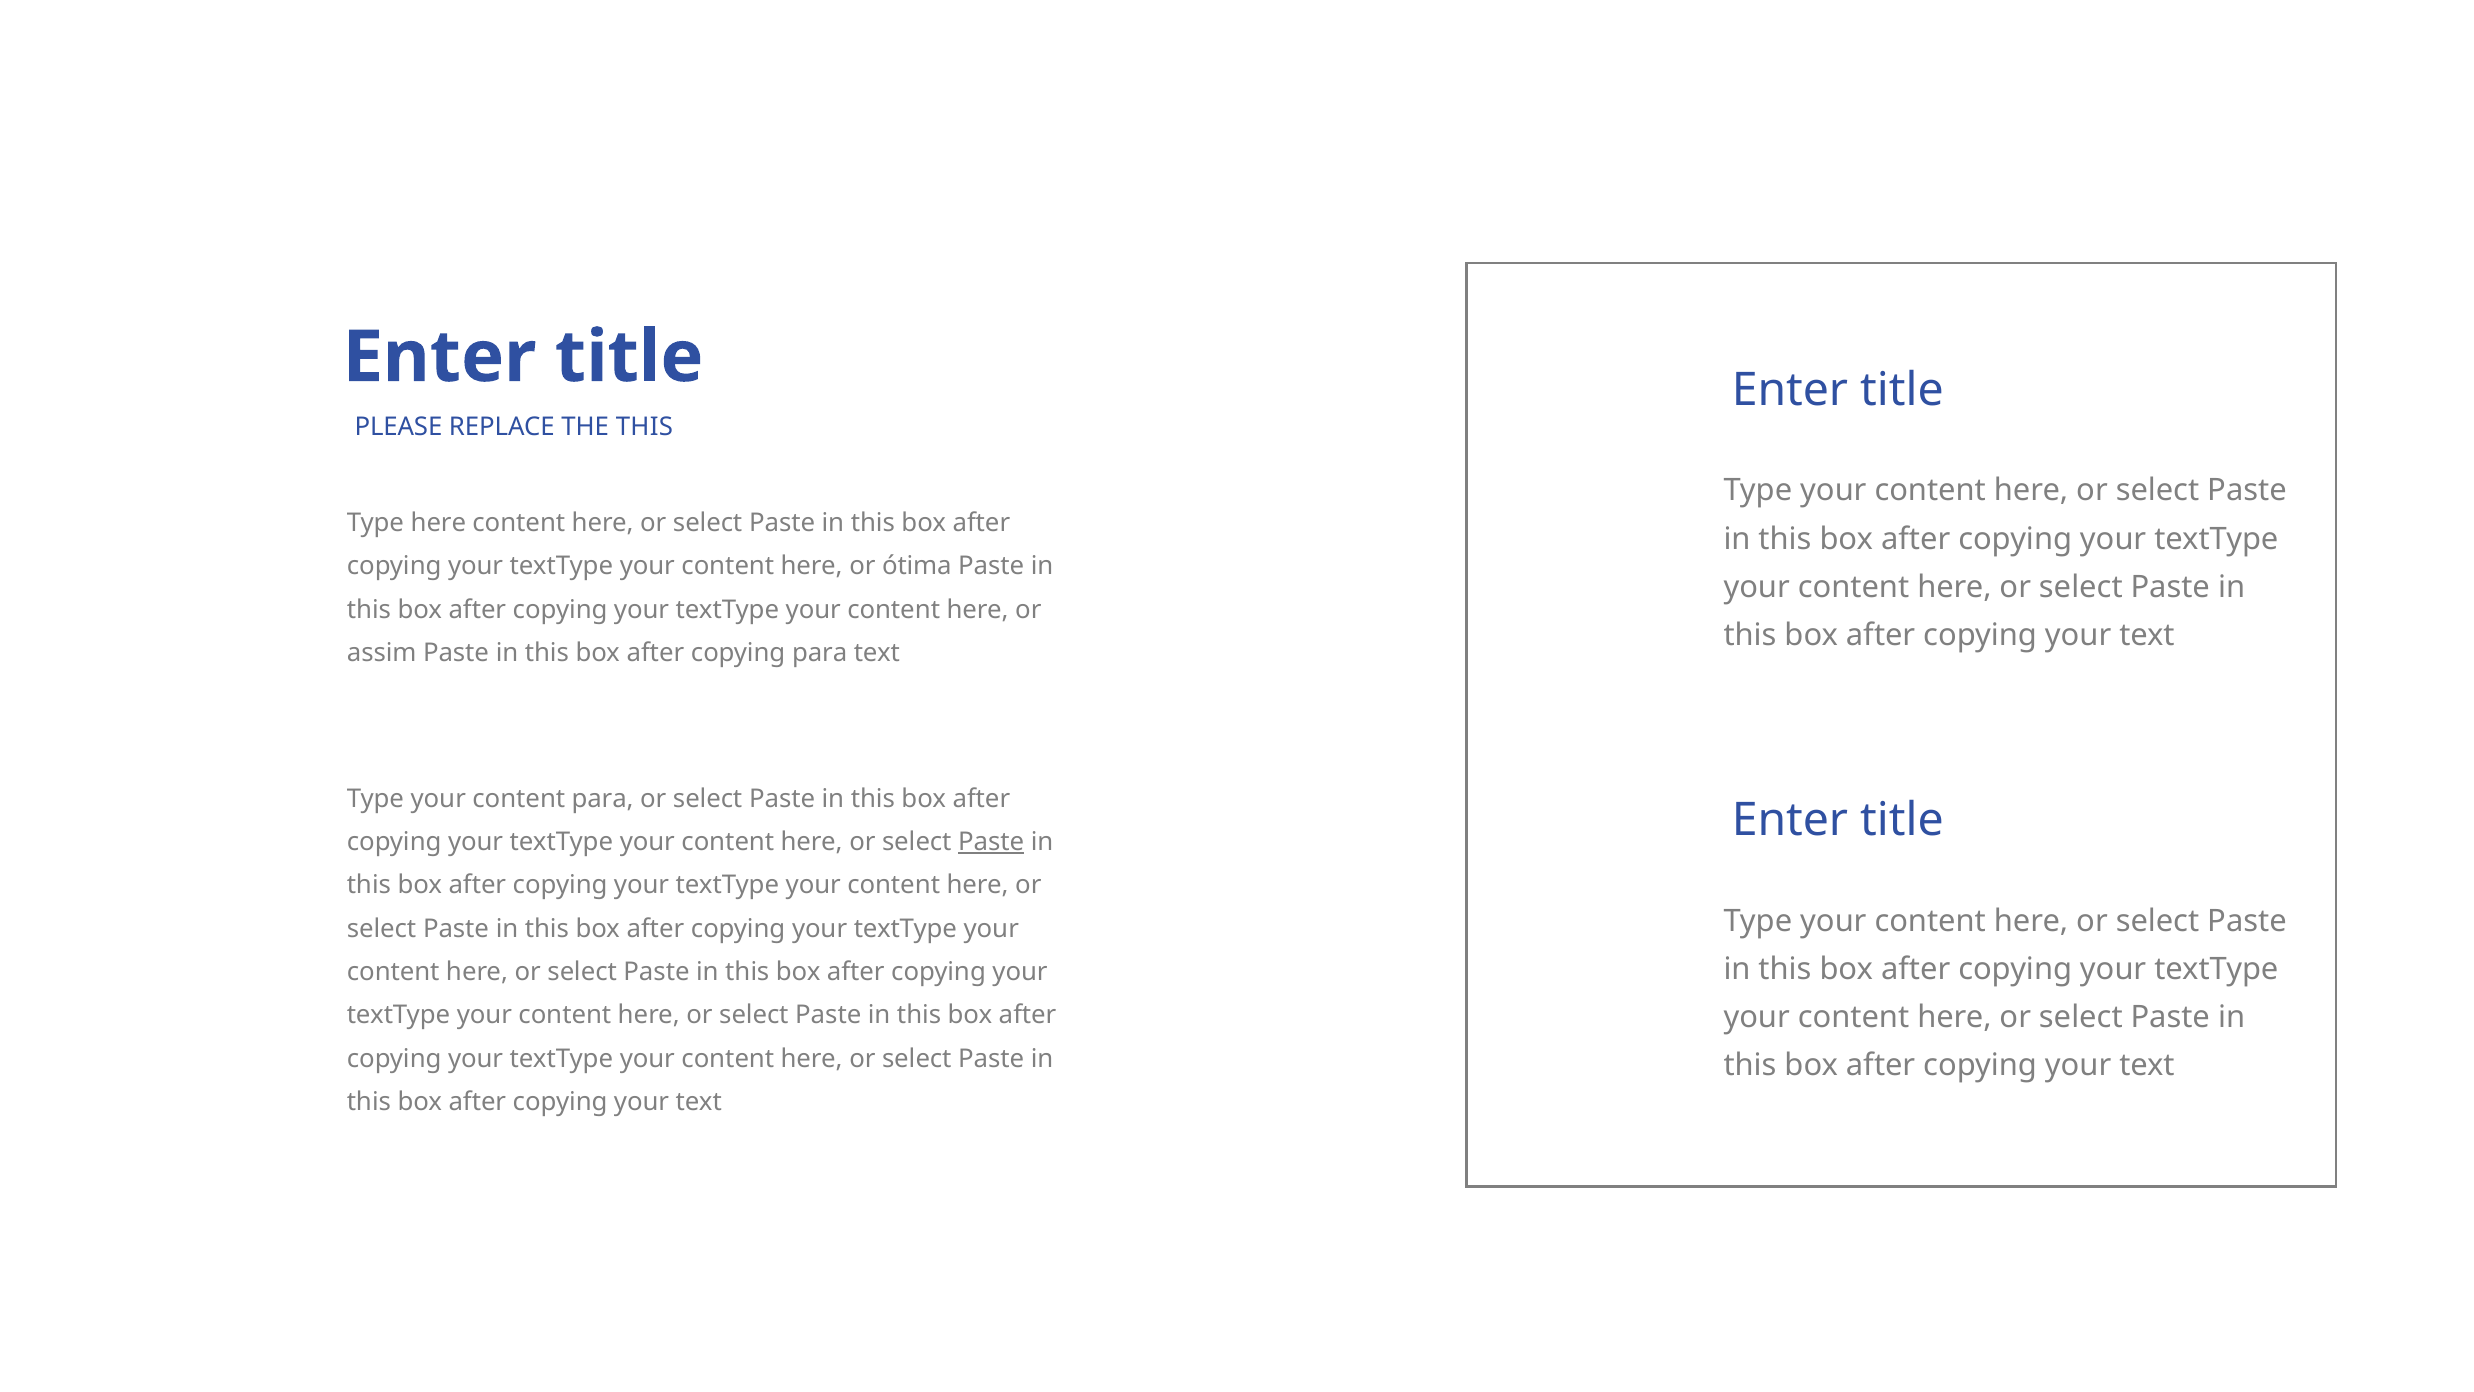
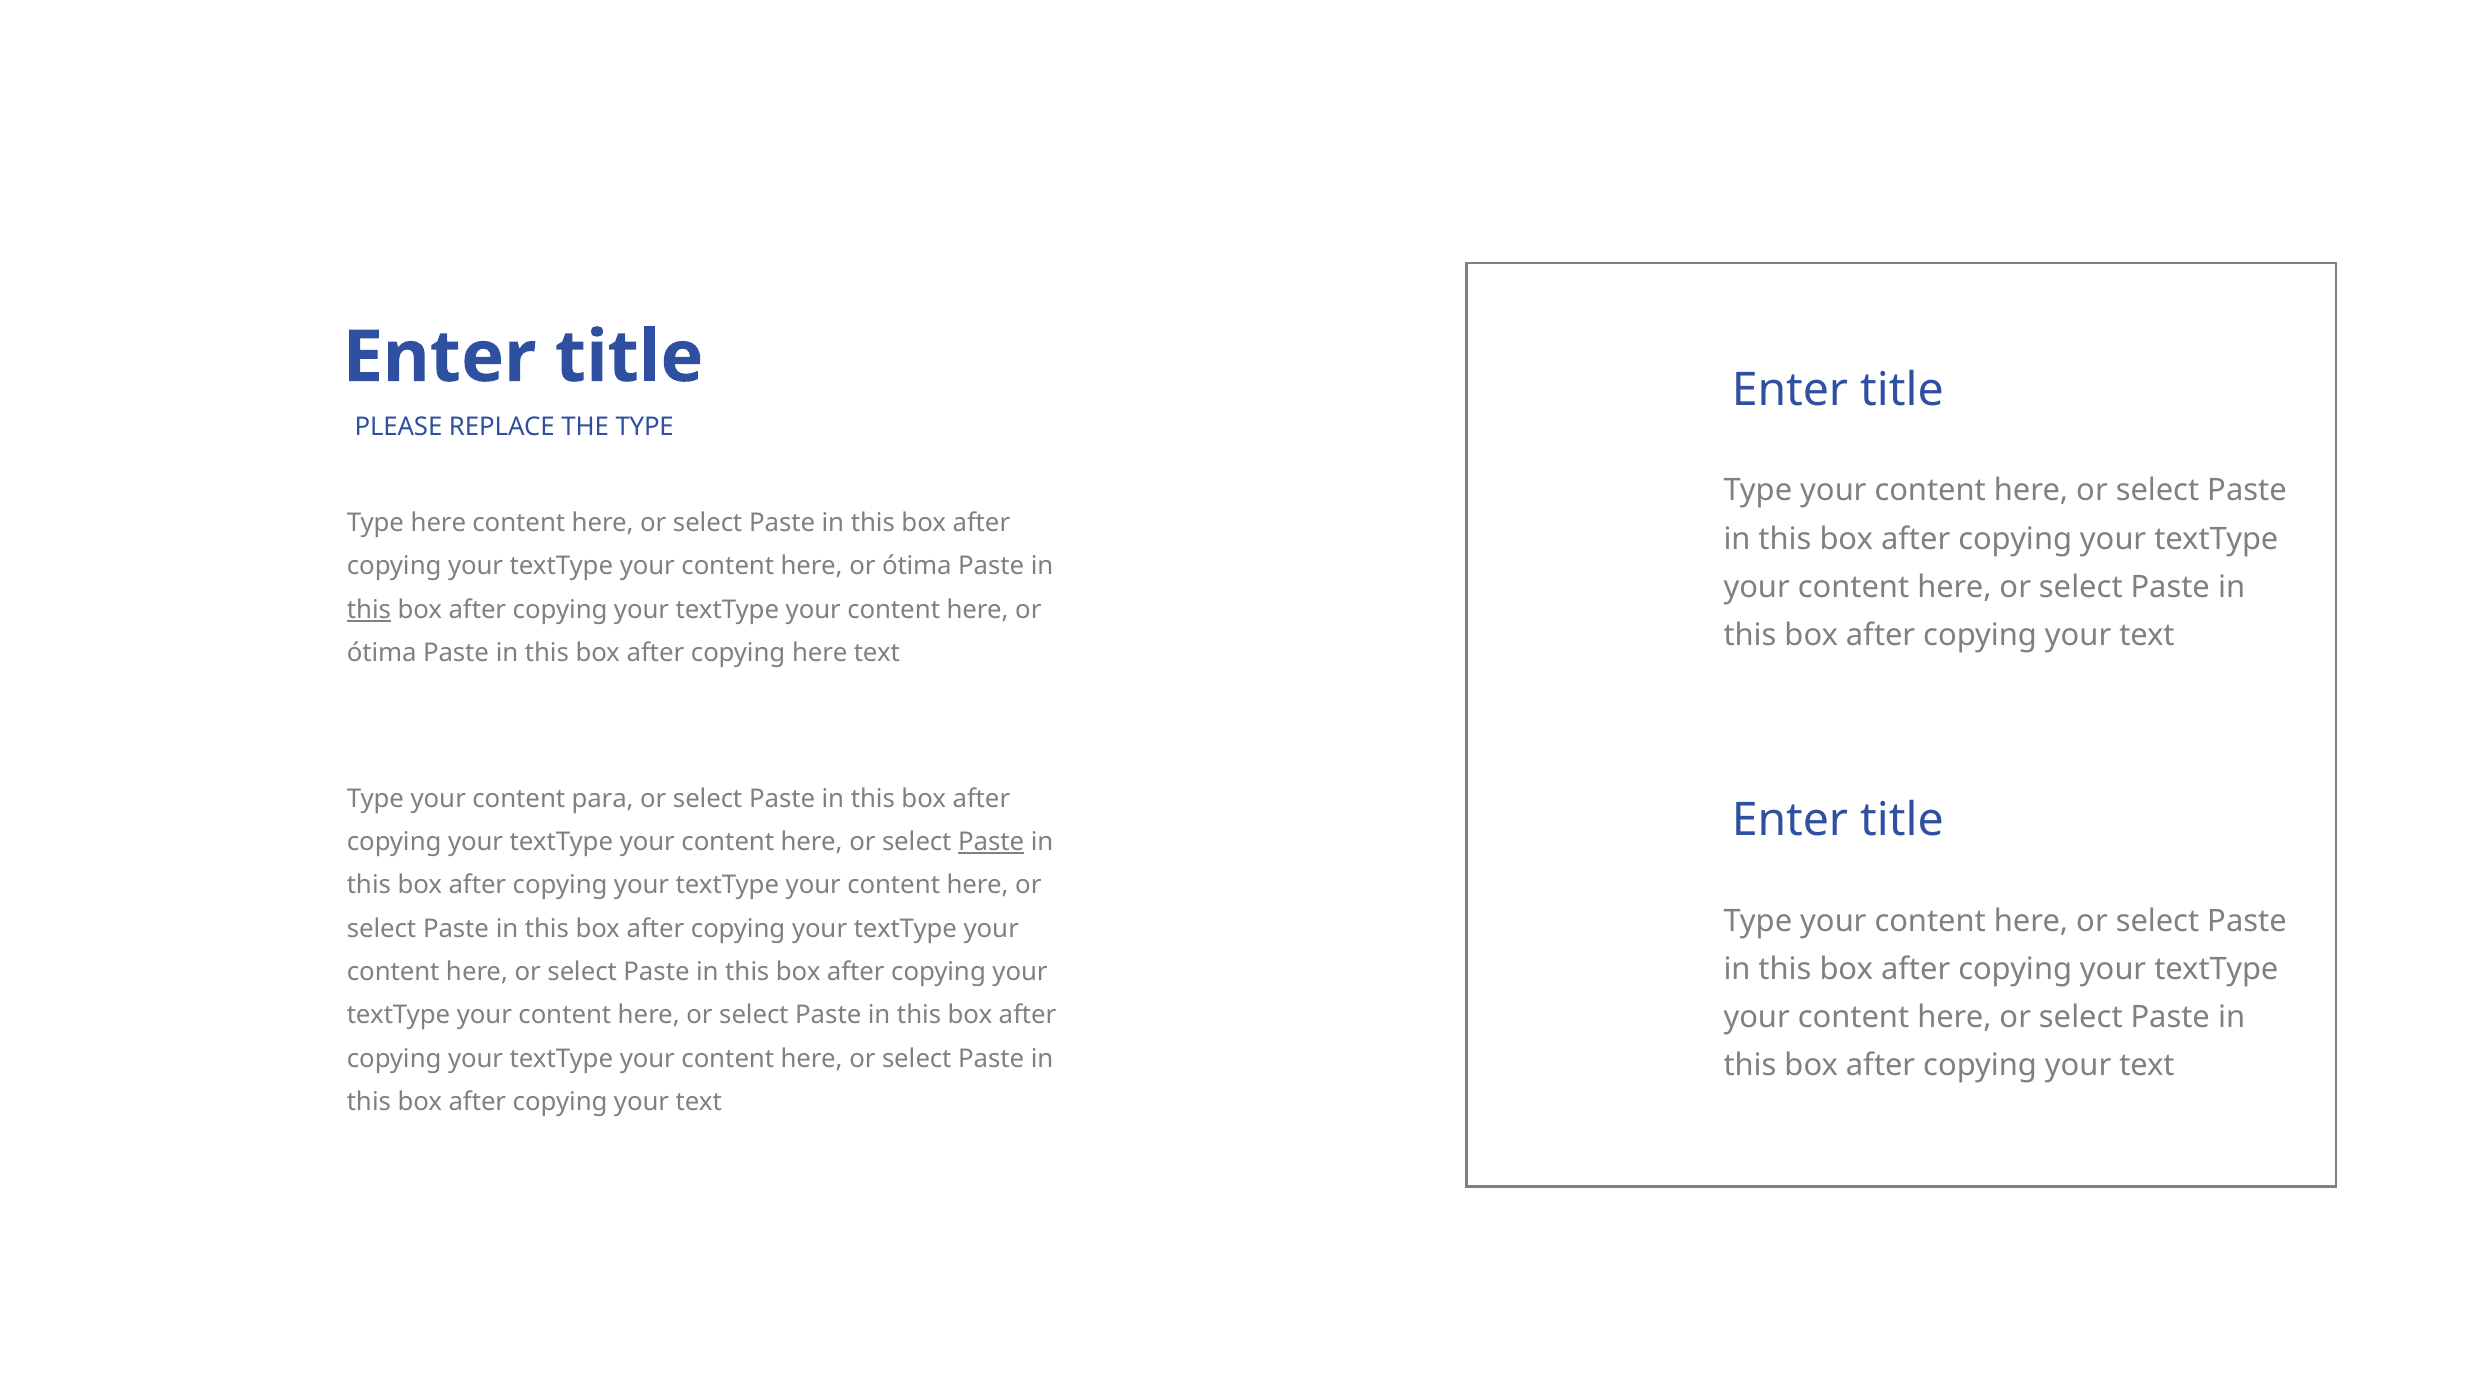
THE THIS: THIS -> TYPE (645, 427)
this underline: none -> present (369, 610)
assim: assim -> ótima (382, 653)
copying para: para -> here (820, 653)
